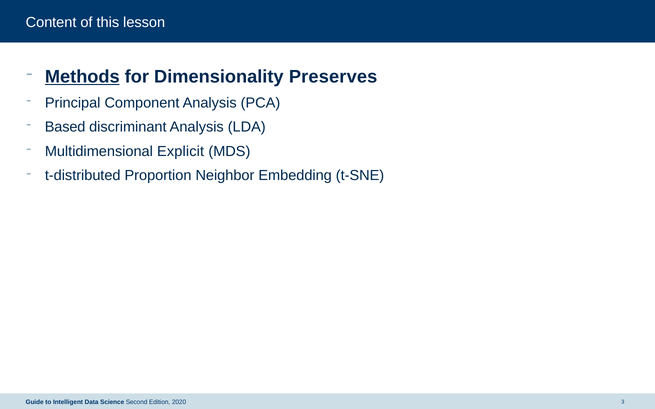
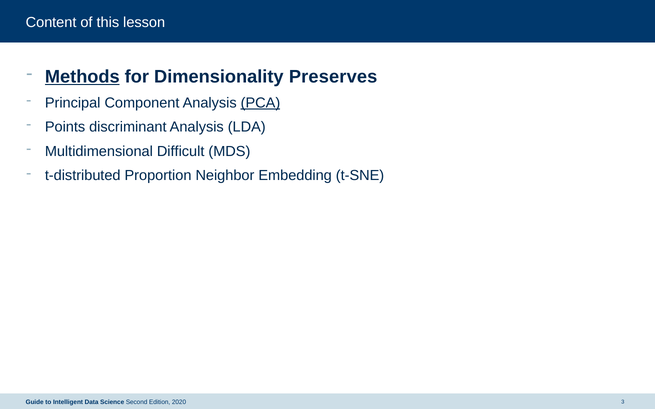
PCA underline: none -> present (260, 103)
Based: Based -> Points (65, 127)
Explicit: Explicit -> Difficult (181, 151)
